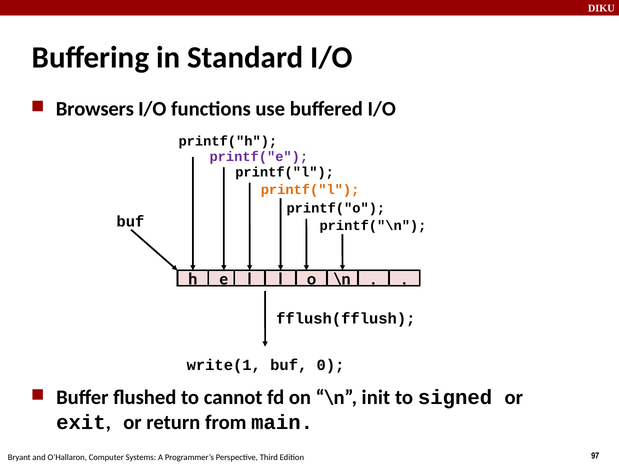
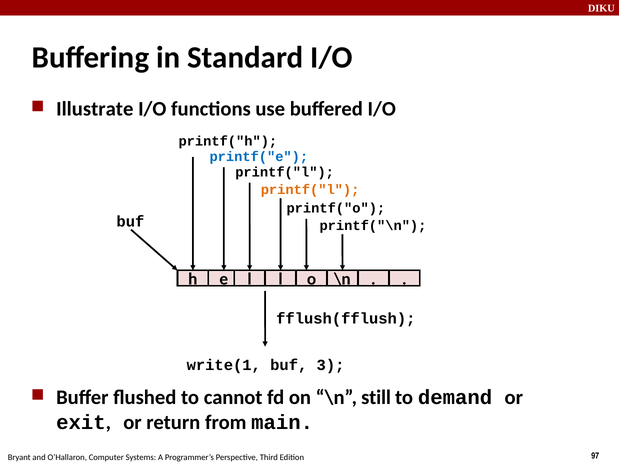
Browsers: Browsers -> Illustrate (95, 109)
printf("e colour: purple -> blue (259, 157)
0: 0 -> 3 (331, 365)
init: init -> still (376, 398)
signed: signed -> demand (455, 398)
